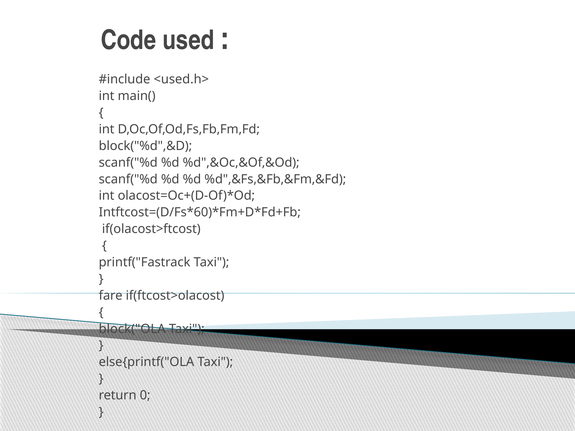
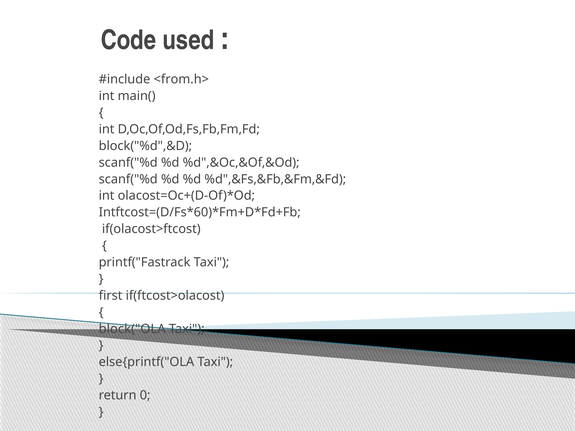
<used.h>: <used.h> -> <from.h> (181, 79)
fare: fare -> first (111, 296)
